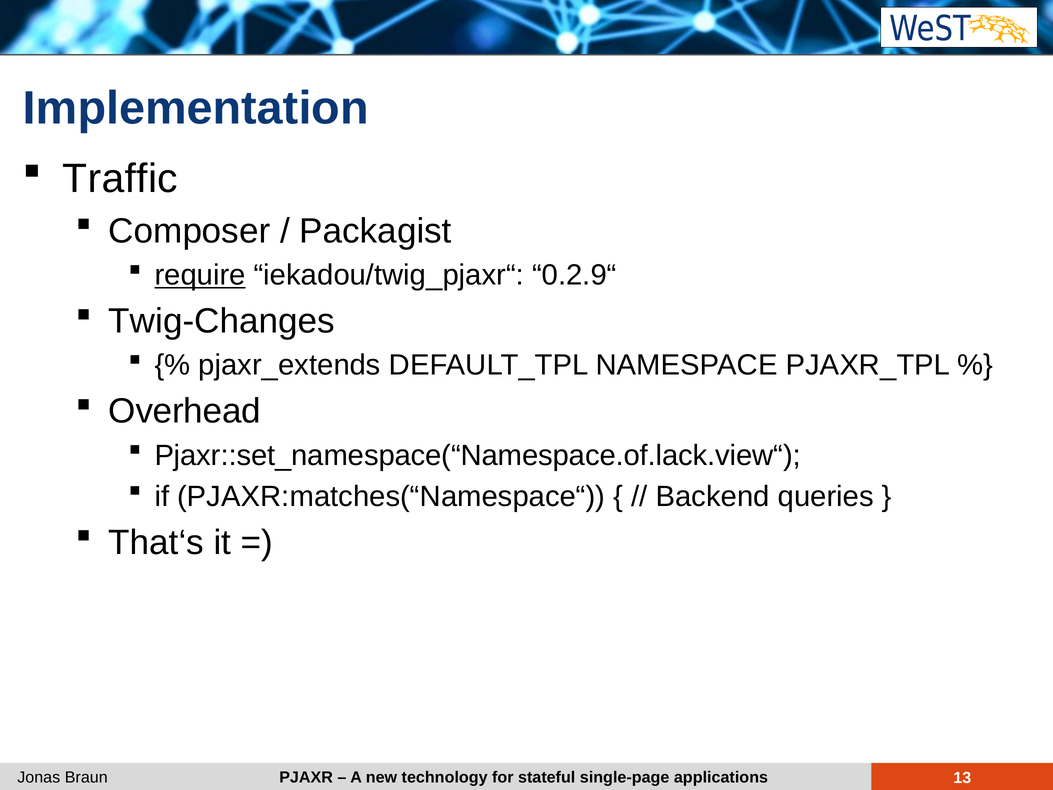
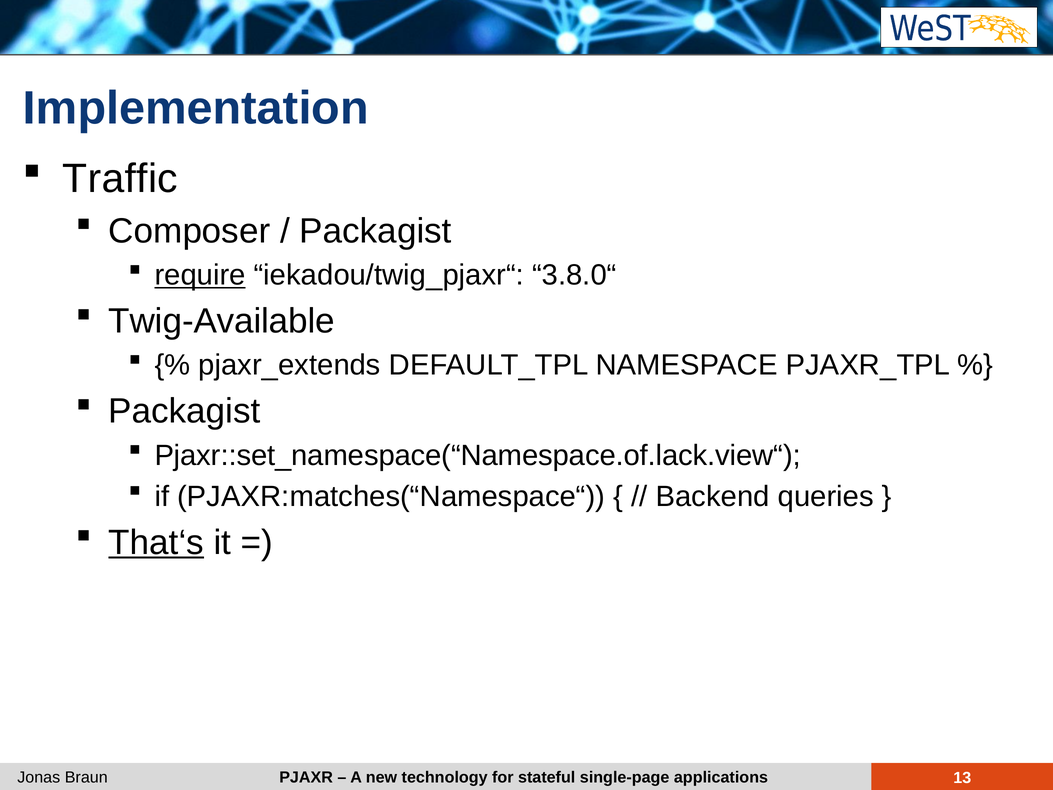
0.2.9“: 0.2.9“ -> 3.8.0“ (574, 275)
Twig-Changes: Twig-Changes -> Twig-Available (222, 321)
Overhead: Overhead -> Packagist (185, 411)
That‘s underline: none -> present (156, 542)
